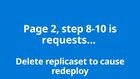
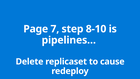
2: 2 -> 7 (55, 29)
requests…: requests… -> pipelines… (69, 40)
